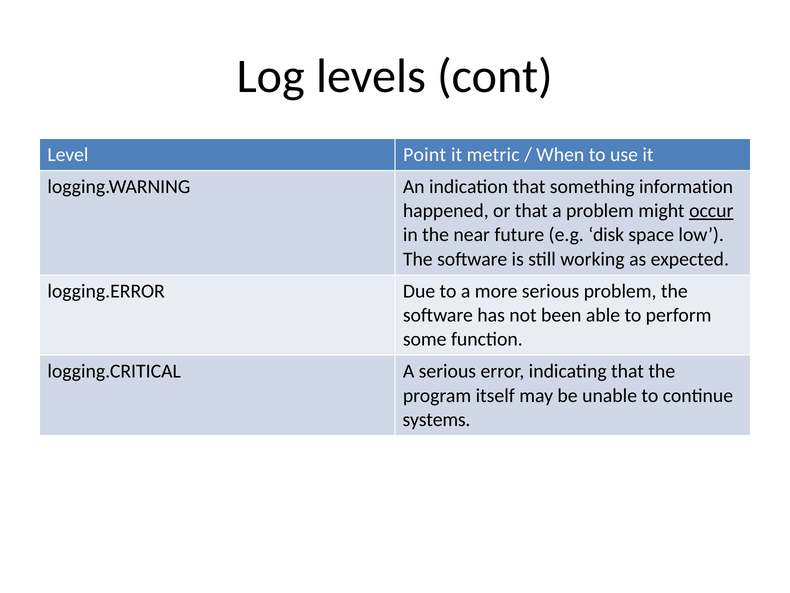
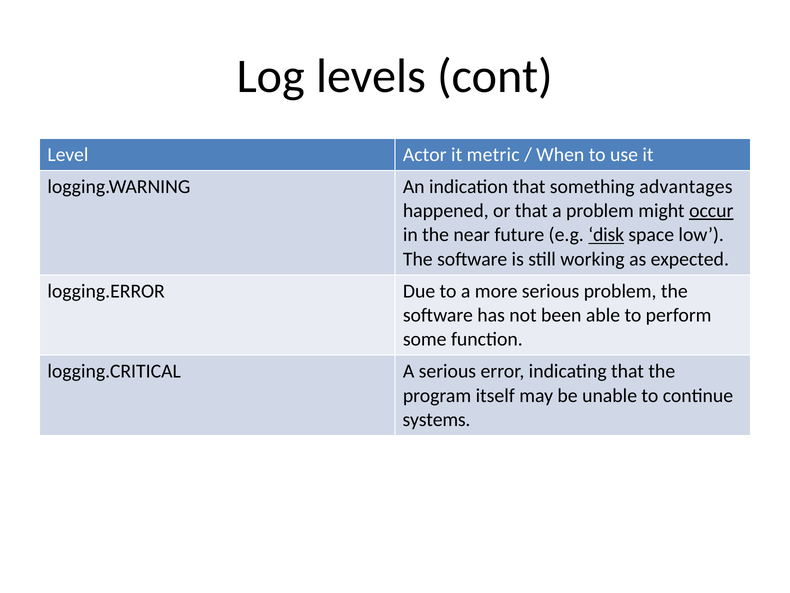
Point: Point -> Actor (425, 154)
information: information -> advantages (686, 187)
disk underline: none -> present (606, 235)
